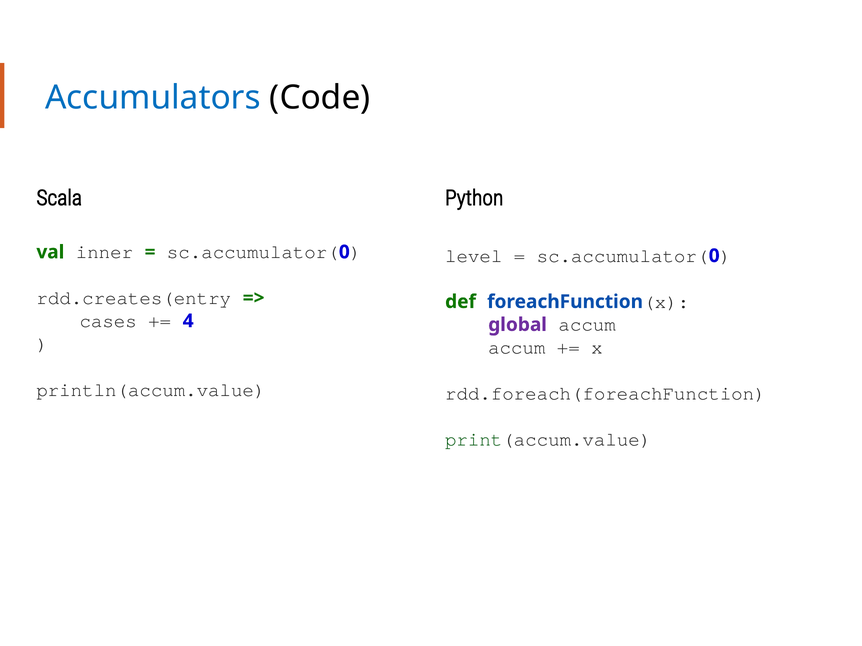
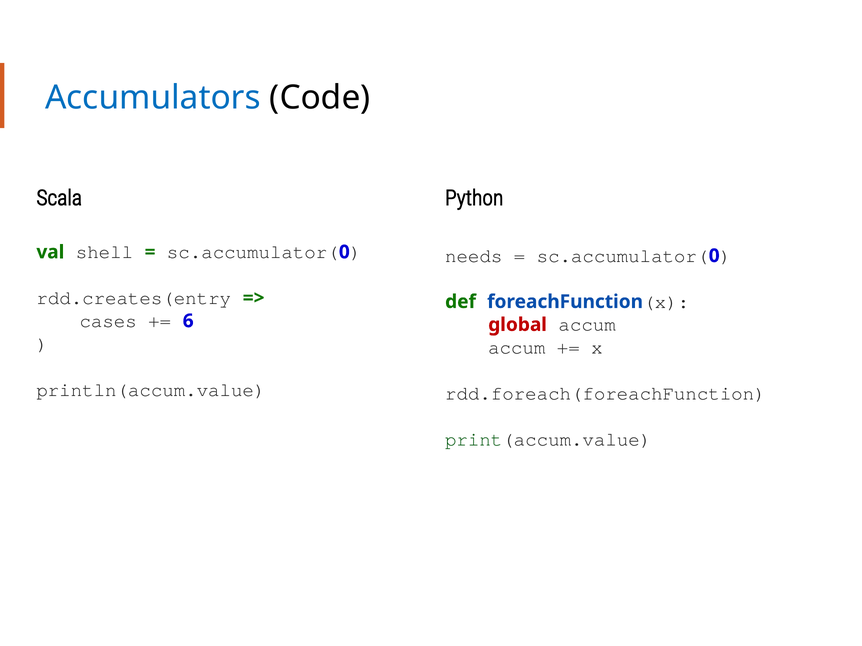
level: level -> needs (474, 256)
inner: inner -> shell (104, 252)
4: 4 -> 6 (188, 321)
global colour: purple -> red (518, 325)
